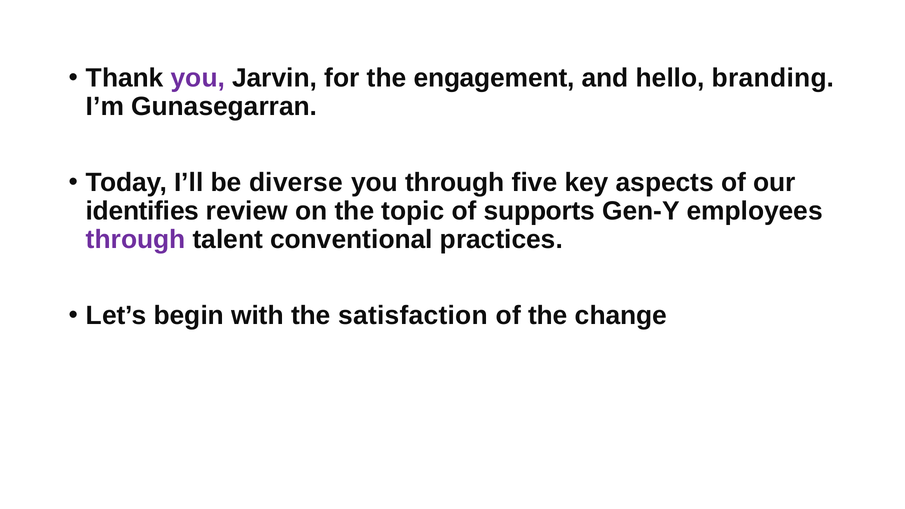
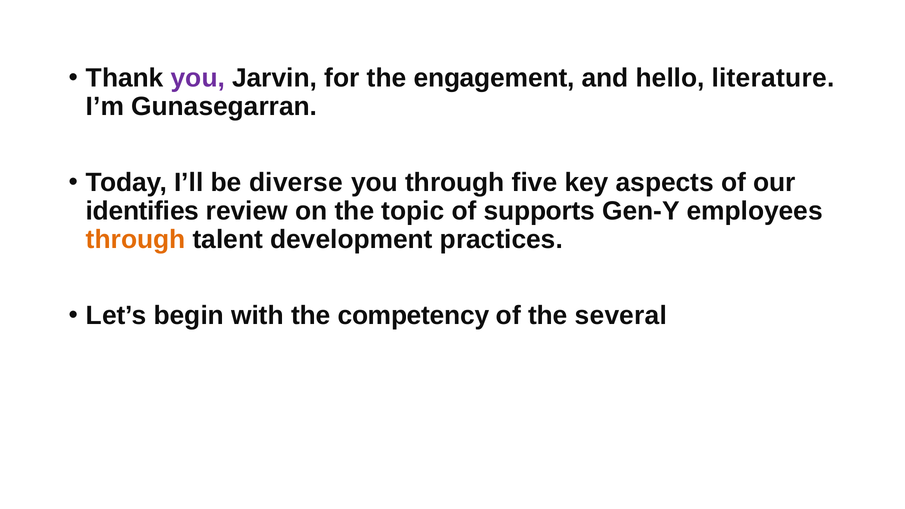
branding: branding -> literature (773, 78)
through colour: purple -> orange (136, 240)
conventional: conventional -> development (351, 240)
satisfaction: satisfaction -> competency (413, 316)
change: change -> several (621, 316)
